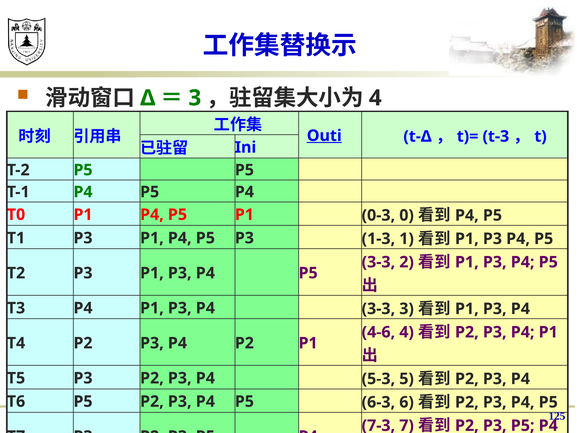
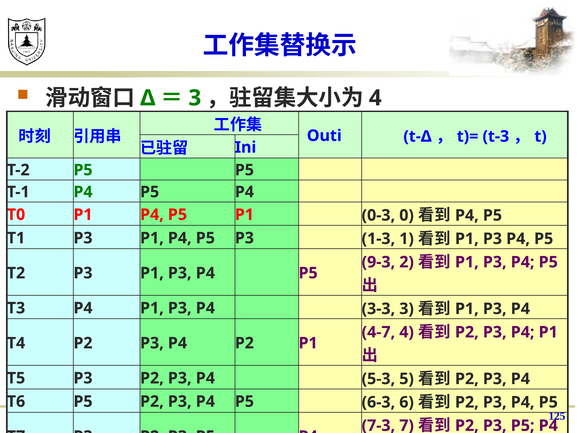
Outi underline: present -> none (324, 136)
3-3: 3-3 -> 9-3 (378, 262)
4-6: 4-6 -> 4-7 (378, 332)
